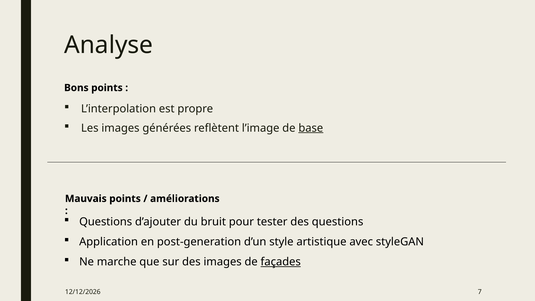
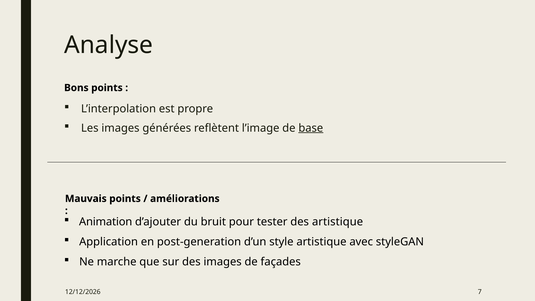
Questions: Questions -> Animation (106, 222)
des questions: questions -> artistique (338, 222)
façades underline: present -> none (281, 262)
